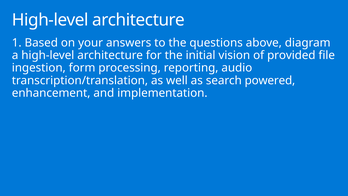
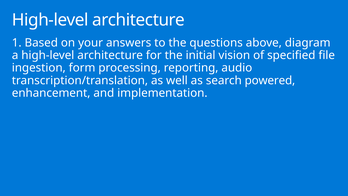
provided: provided -> specified (291, 55)
